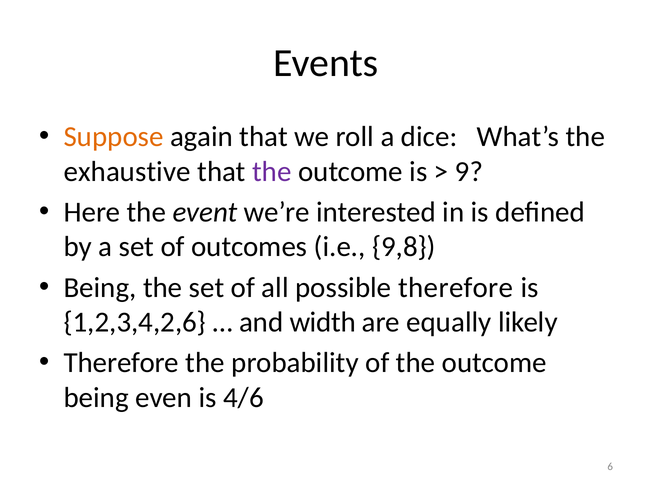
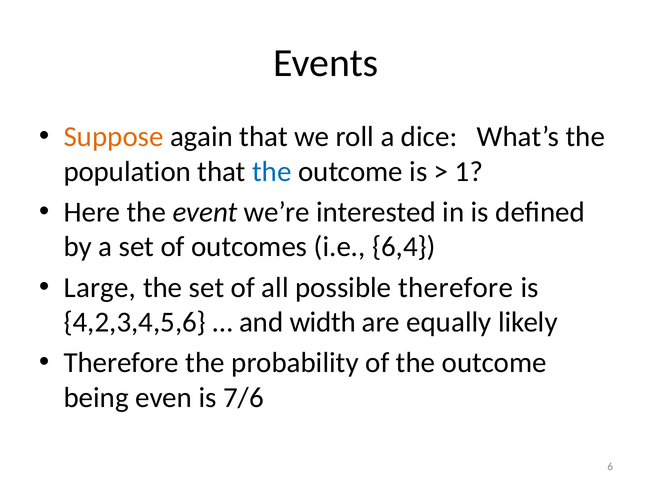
exhaustive: exhaustive -> population (127, 172)
the colour: purple -> blue (272, 172)
9: 9 -> 1 (469, 172)
9,8: 9,8 -> 6,4 (404, 247)
Being: Being -> Large (100, 288)
1,2,3,4,2,6: 1,2,3,4,2,6 -> 4,2,3,4,5,6 (135, 322)
4/6: 4/6 -> 7/6 (243, 398)
